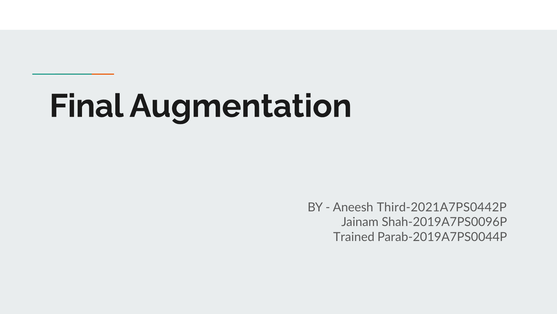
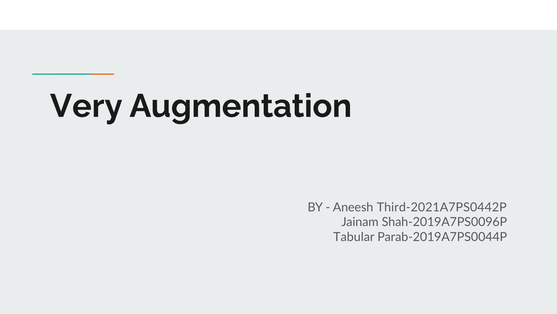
Final: Final -> Very (86, 106)
Trained: Trained -> Tabular (354, 237)
